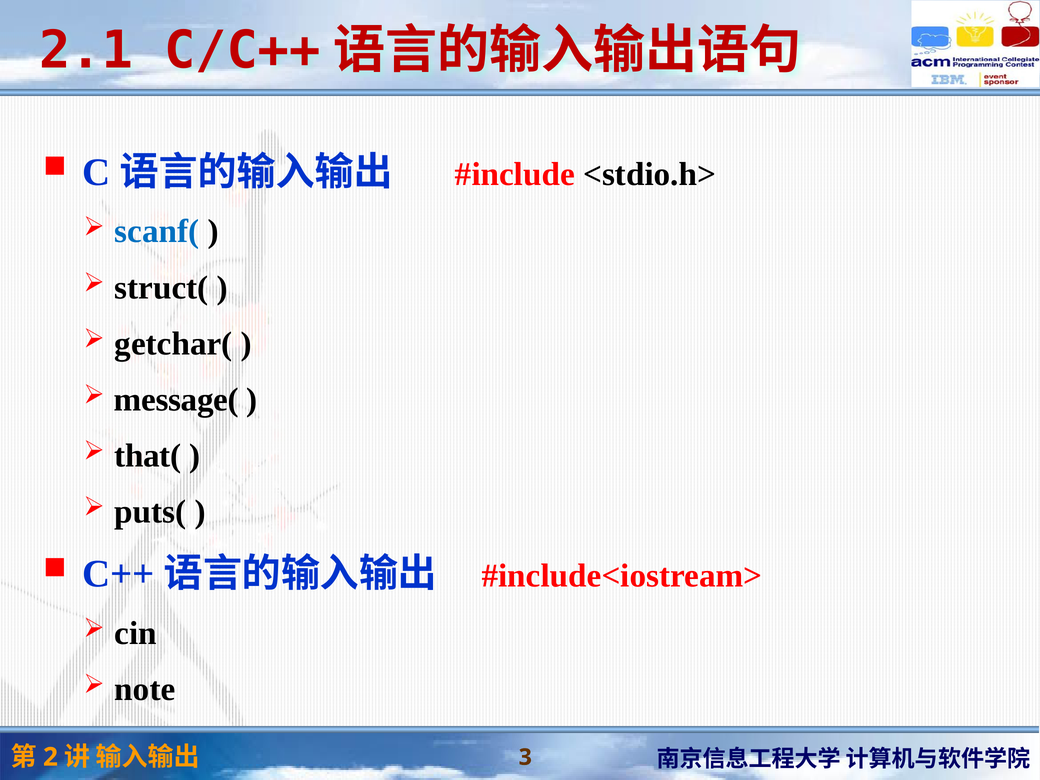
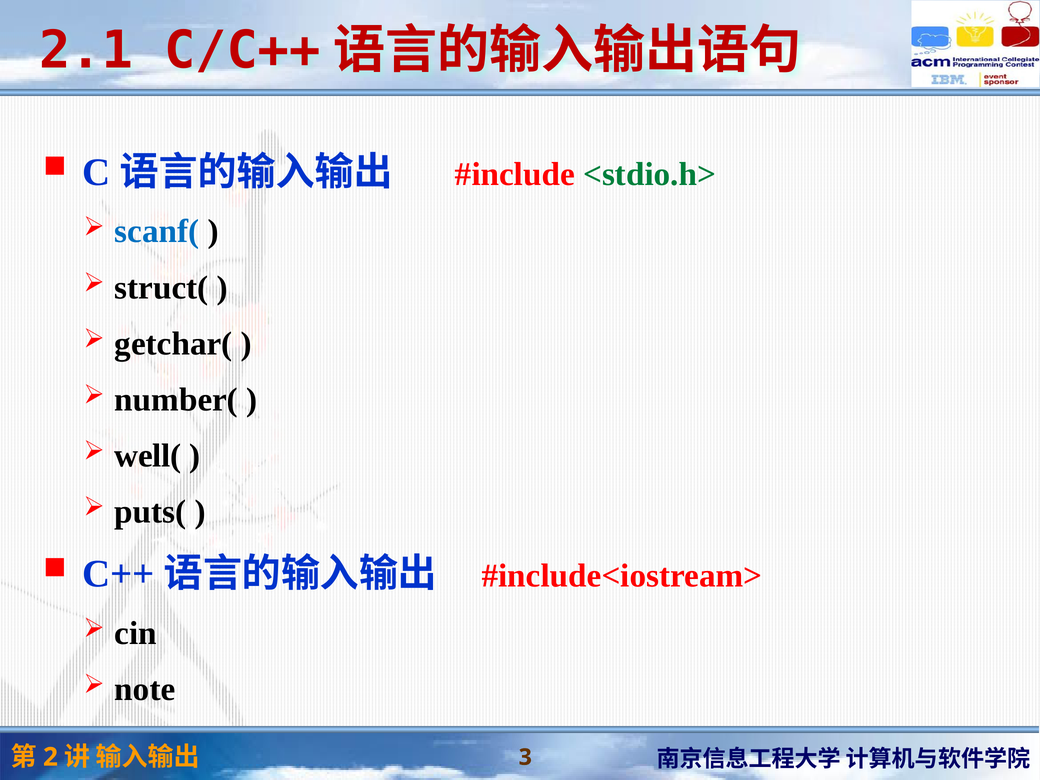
<stdio.h> colour: black -> green (650, 174)
message(: message( -> number( (176, 400)
that(: that( -> well( (148, 456)
